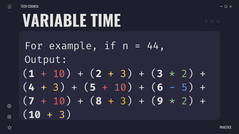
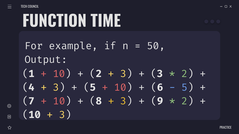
VARIABLE: VARIABLE -> FUNCTION (54, 22)
44: 44 -> 50 (156, 46)
